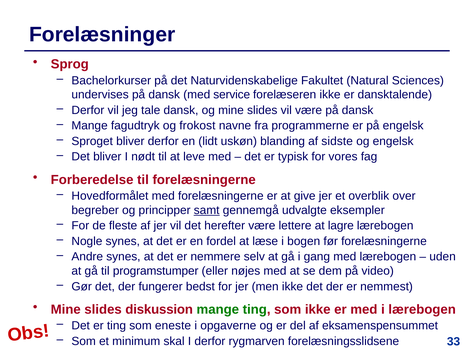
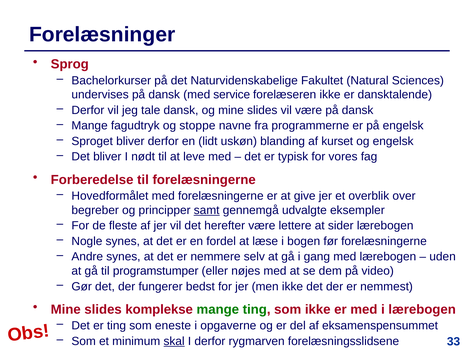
frokost: frokost -> stoppe (197, 126)
sidste: sidste -> kurset (337, 141)
lagre: lagre -> sider (341, 226)
diskussion: diskussion -> komplekse (159, 310)
skal underline: none -> present (174, 342)
